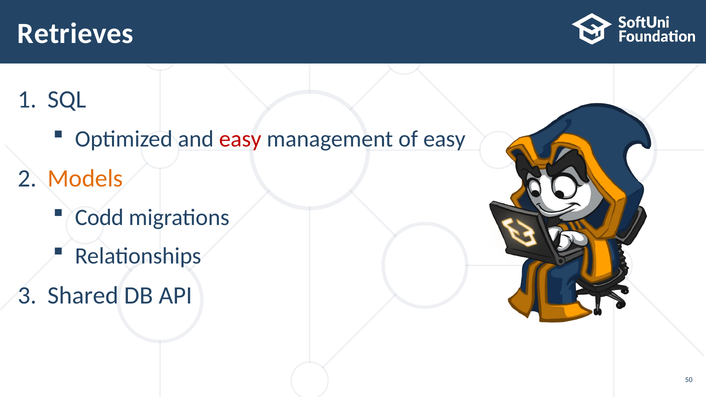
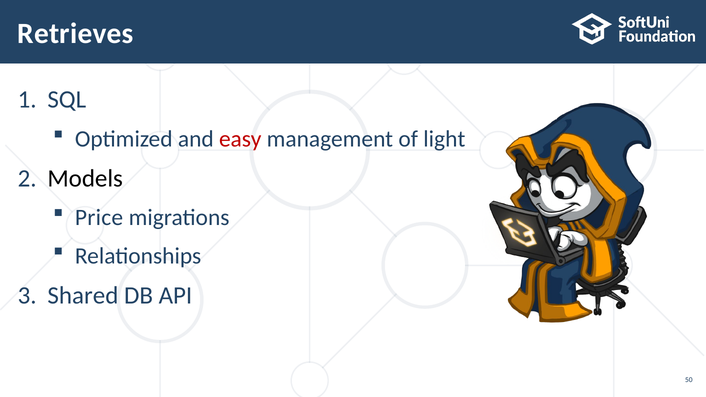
of easy: easy -> light (444, 139)
Models colour: orange -> black (85, 178)
Codd: Codd -> Price (99, 218)
